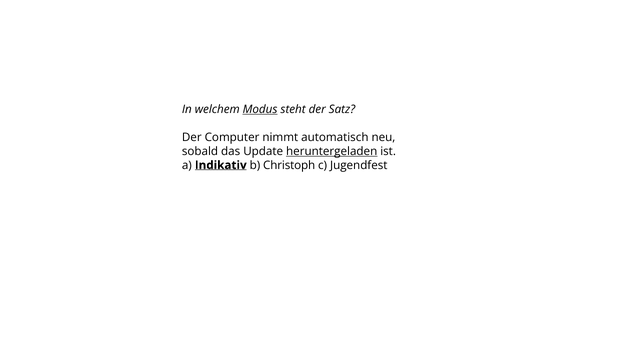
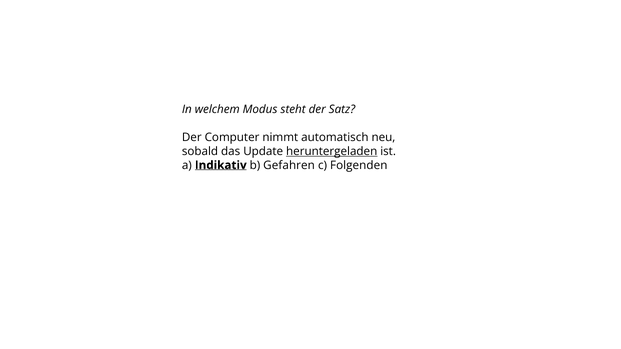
Modus underline: present -> none (260, 109)
Christoph: Christoph -> Gefahren (289, 165)
Jugendfest: Jugendfest -> Folgenden (359, 165)
